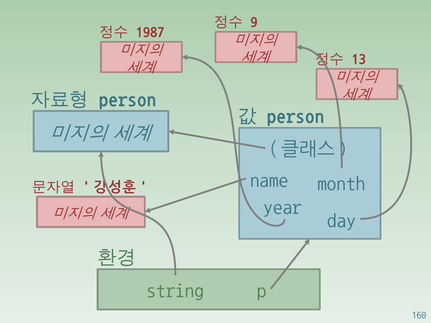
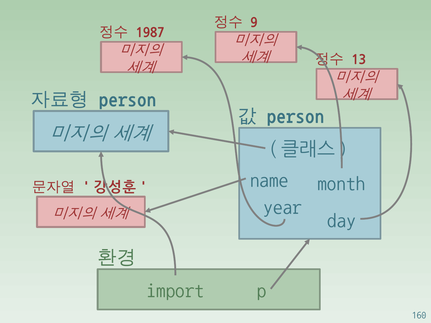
string: string -> import (175, 290)
